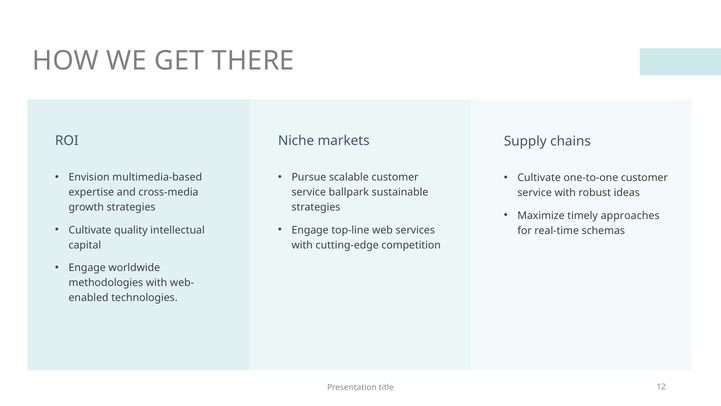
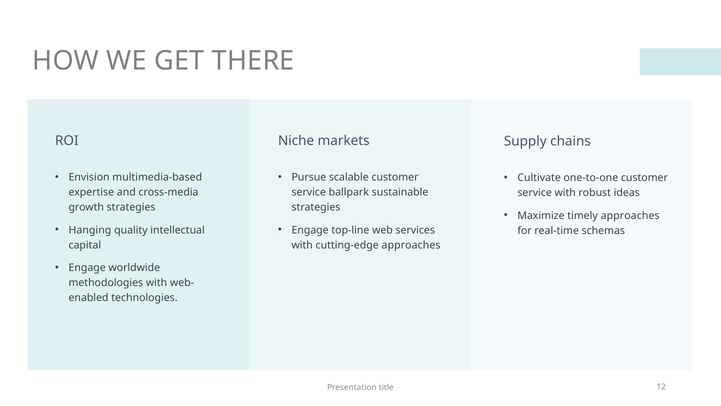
Cultivate: Cultivate -> Hanging (90, 230)
cutting-edge competition: competition -> approaches (411, 245)
